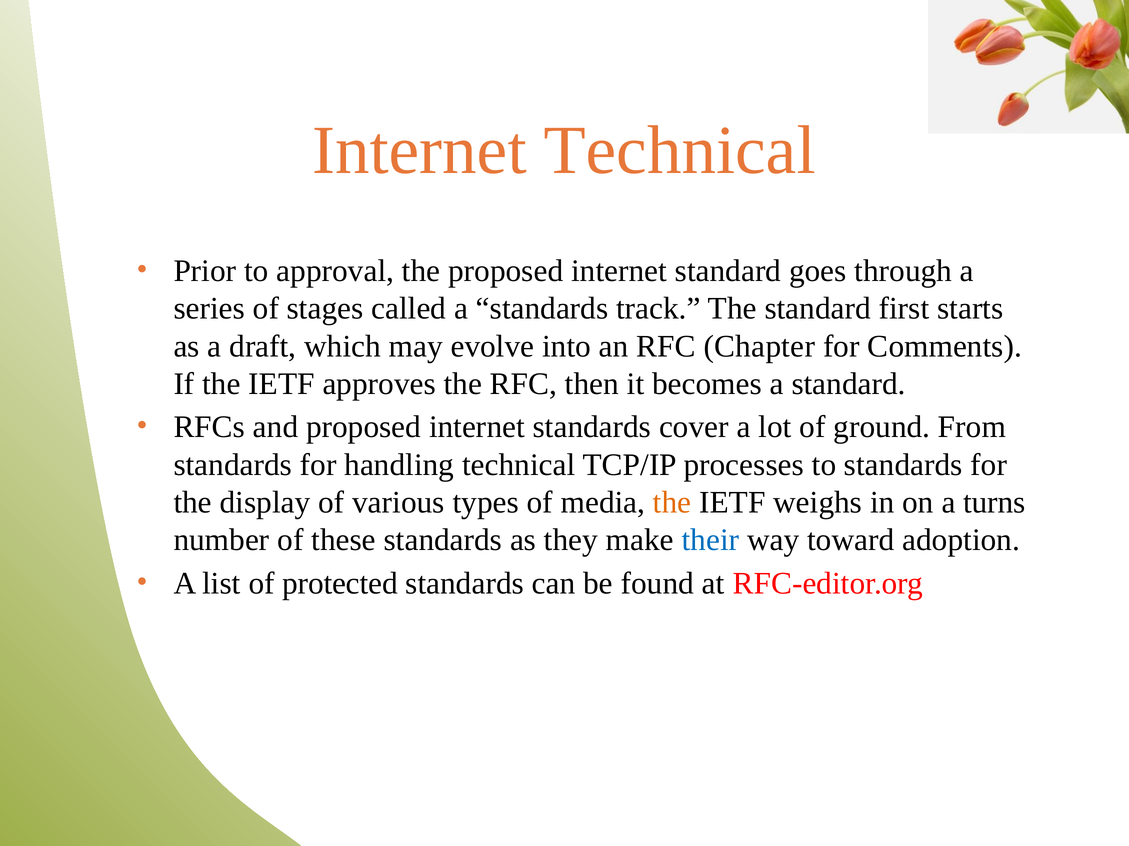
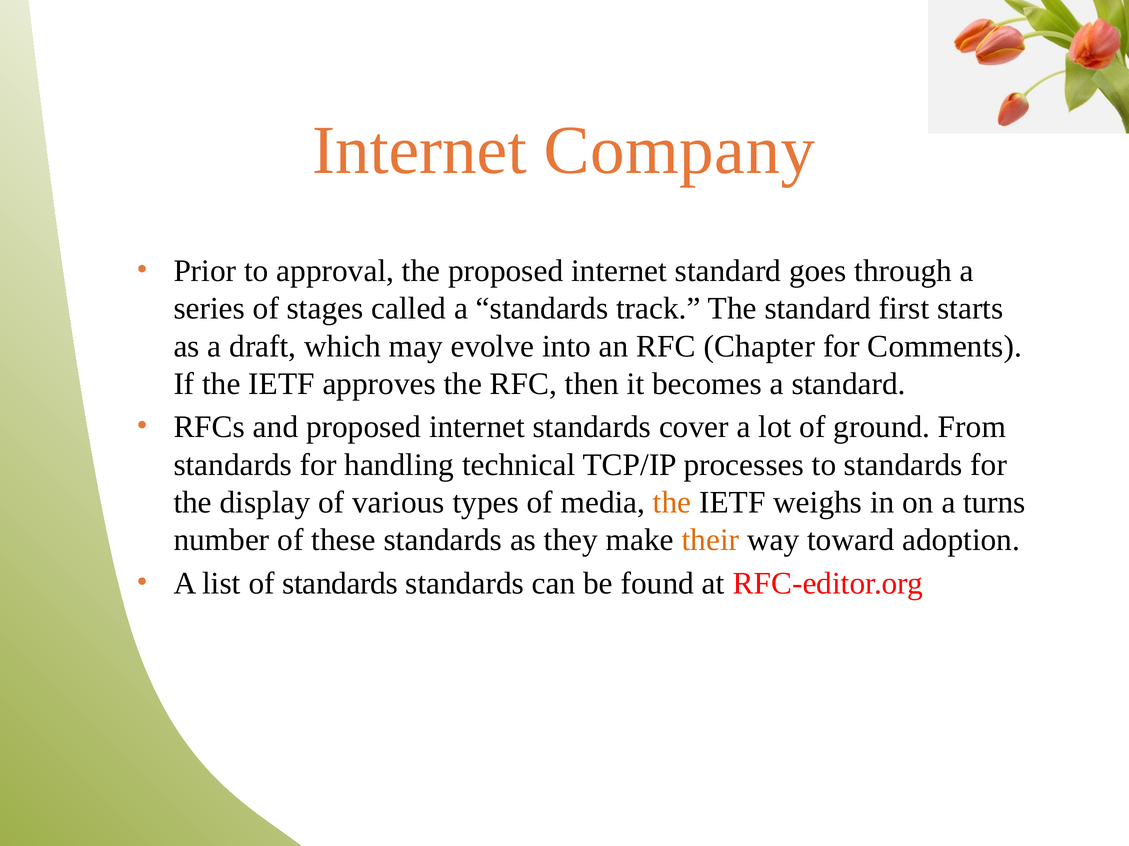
Internet Technical: Technical -> Company (679, 151)
their colour: blue -> orange (711, 540)
of protected: protected -> standards (340, 584)
